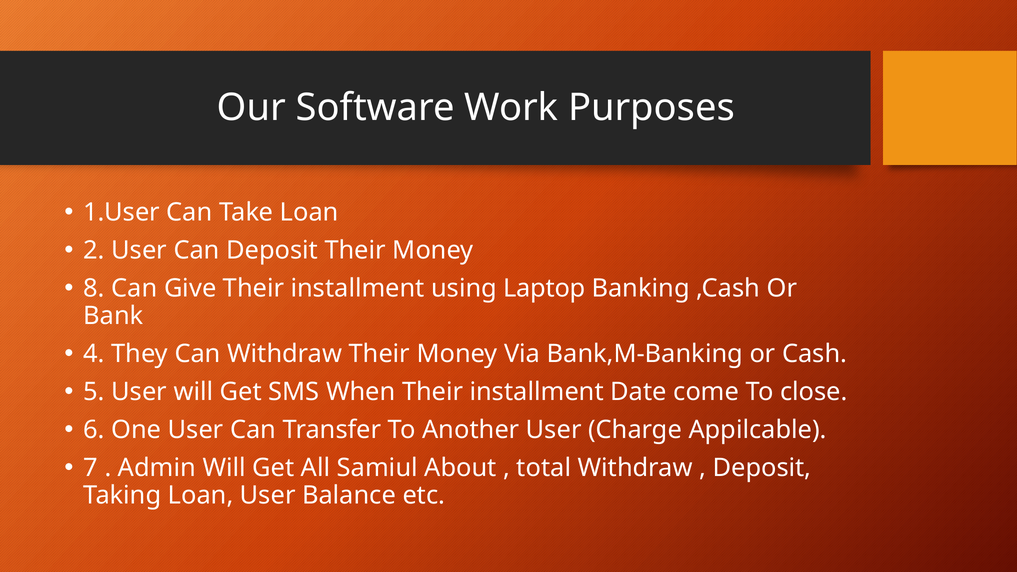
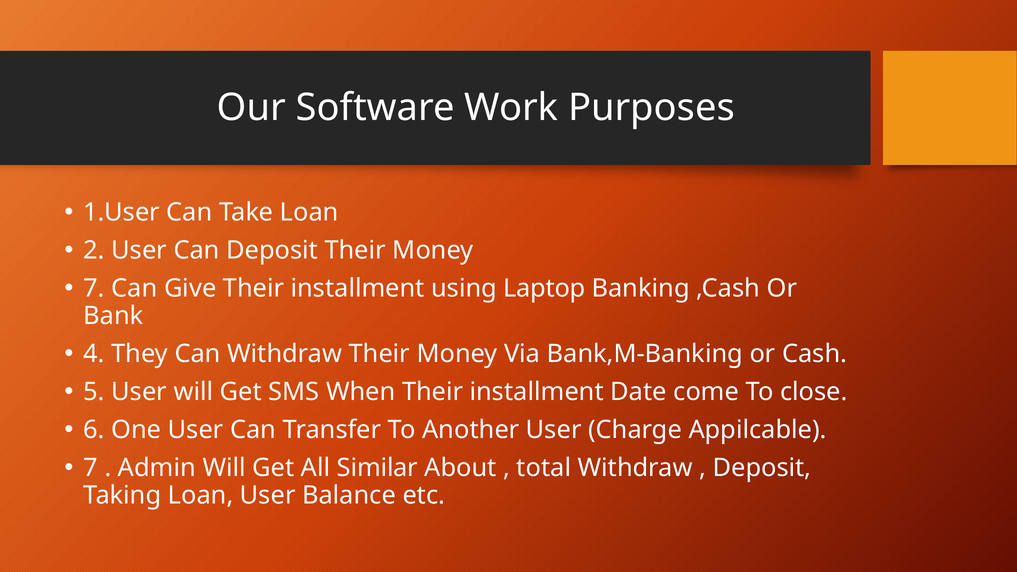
8: 8 -> 7 (94, 288)
Samiul: Samiul -> Similar (377, 468)
